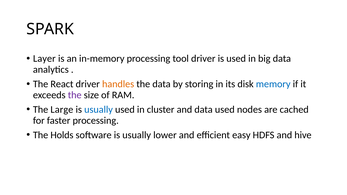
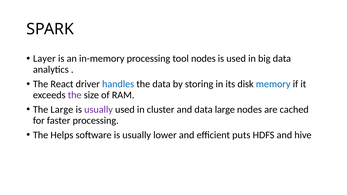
tool driver: driver -> nodes (203, 59)
handles colour: orange -> blue (118, 84)
usually colour: blue -> purple (99, 110)
data used: used -> large (225, 110)
Holds: Holds -> Helps (62, 135)
easy: easy -> puts (241, 135)
